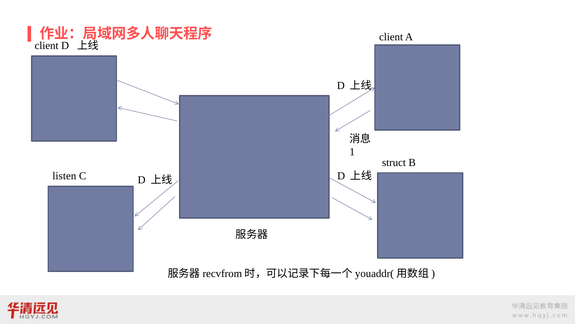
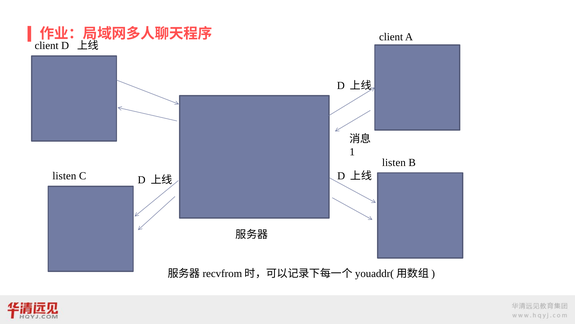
struct: struct -> listen (394, 162)
